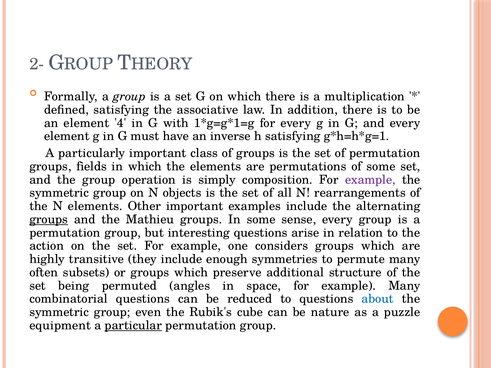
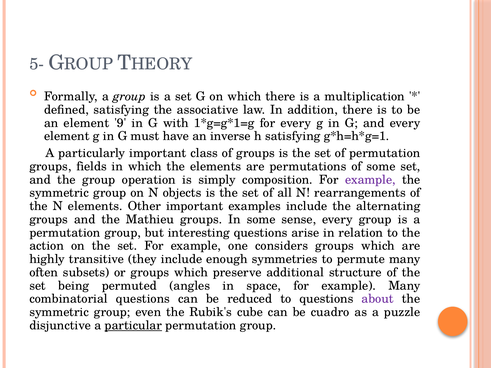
2-: 2- -> 5- (37, 64)
4: 4 -> 9 (120, 123)
groups underline: present -> none (49, 220)
about colour: blue -> purple (378, 299)
nature: nature -> cuadro (330, 312)
equipment: equipment -> disjunctive (60, 326)
